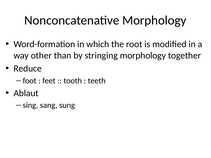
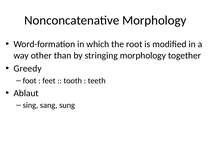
Reduce: Reduce -> Greedy (28, 69)
